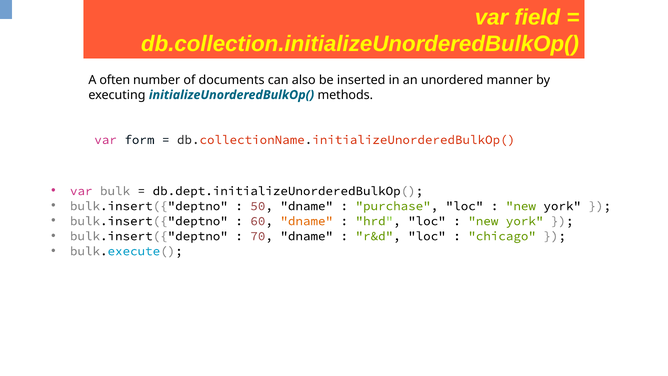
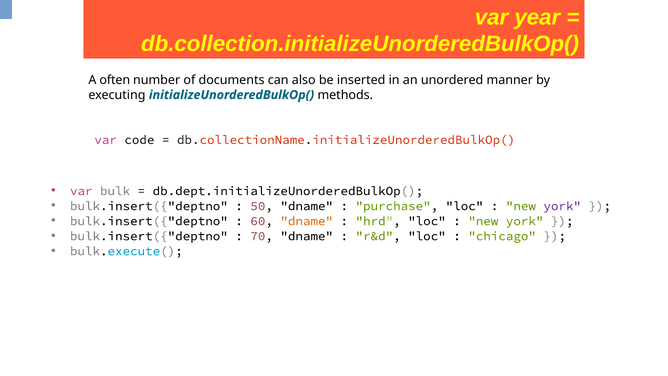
field: field -> year (537, 17)
form: form -> code (139, 140)
york colour: black -> purple (562, 206)
